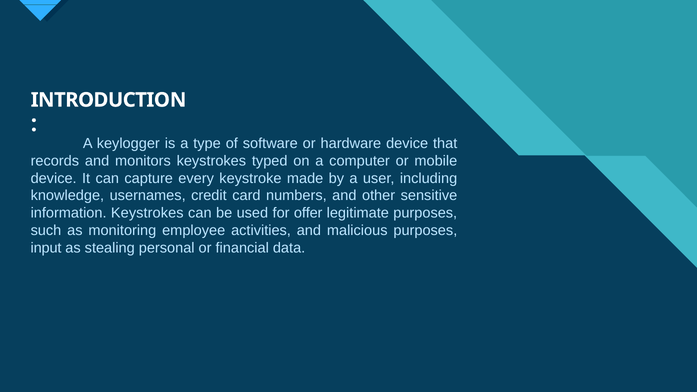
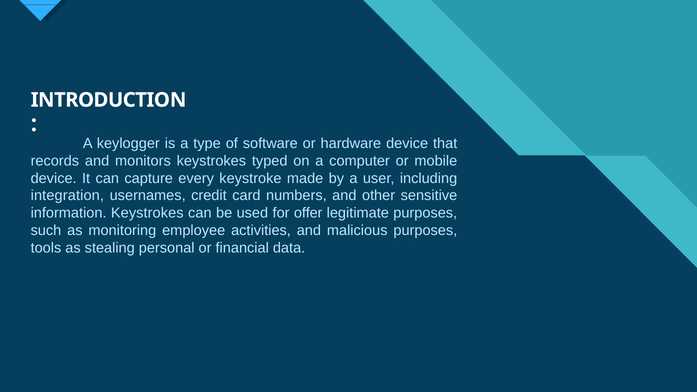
knowledge: knowledge -> integration (67, 196)
input: input -> tools (46, 248)
